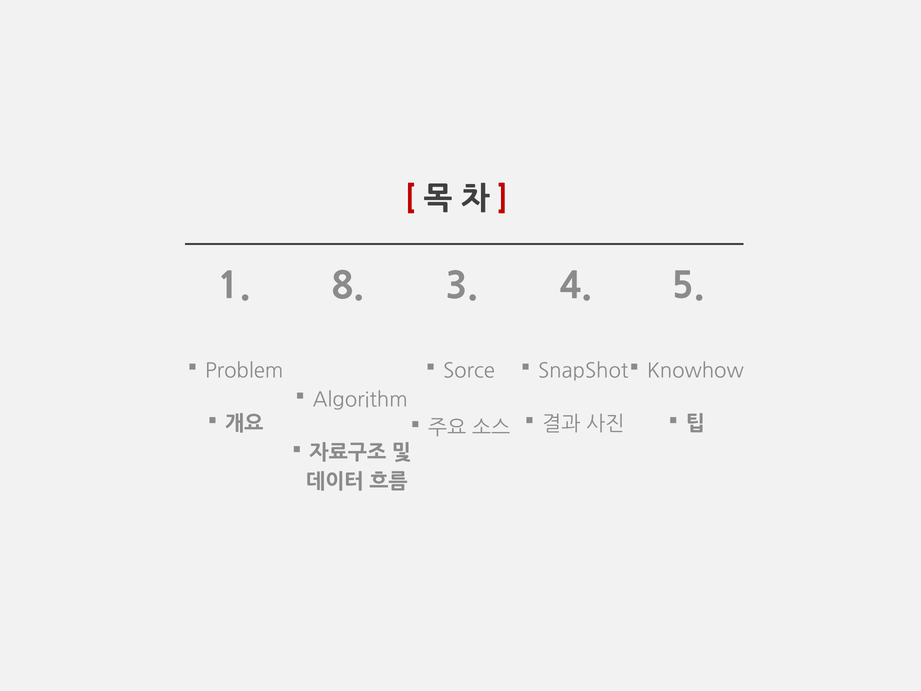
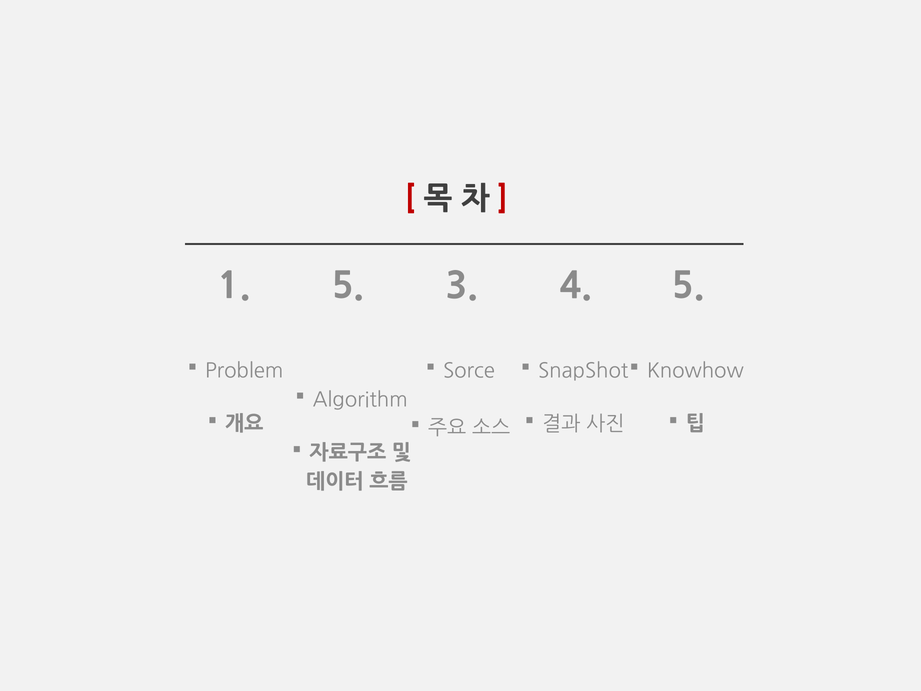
1 8: 8 -> 5 (348, 286)
